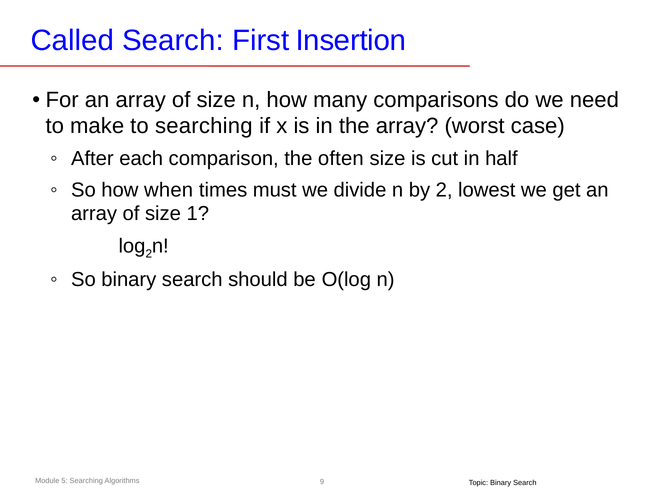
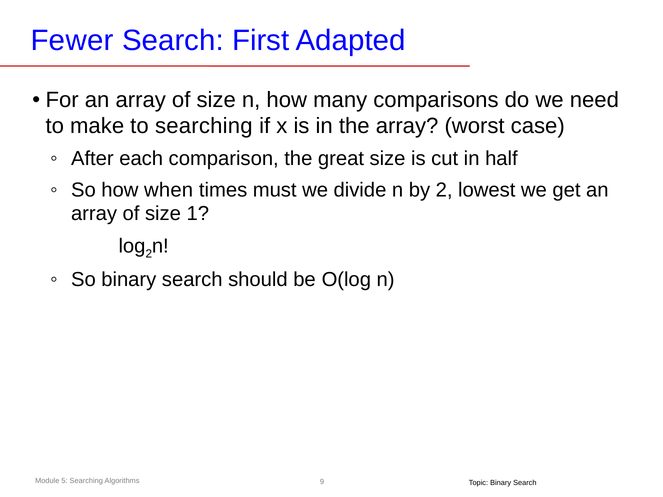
Called: Called -> Fewer (72, 40)
Insertion: Insertion -> Adapted (351, 40)
often: often -> great (341, 158)
